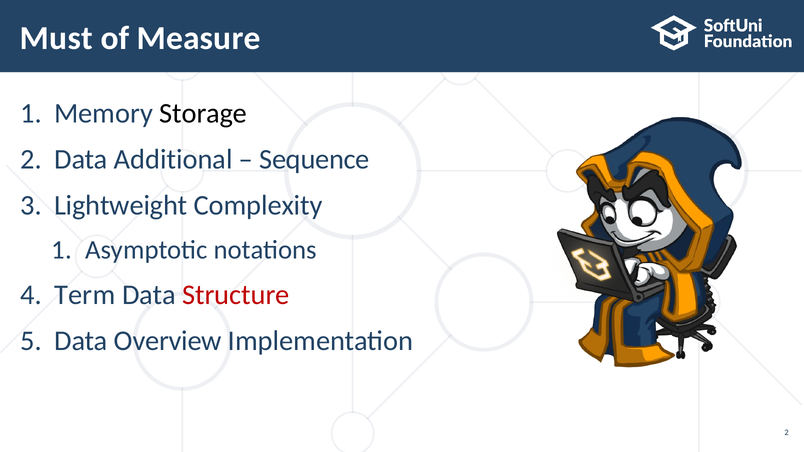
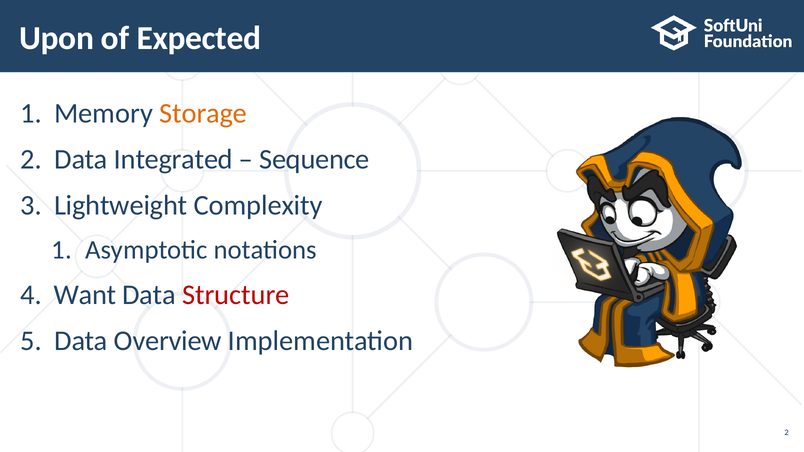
Must: Must -> Upon (57, 38)
Measure: Measure -> Expected (199, 38)
Storage colour: black -> orange (203, 114)
Additional: Additional -> Integrated (173, 159)
Term: Term -> Want (85, 295)
